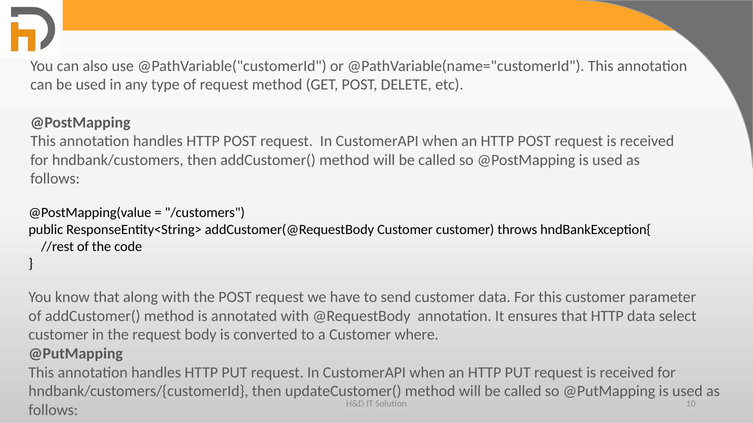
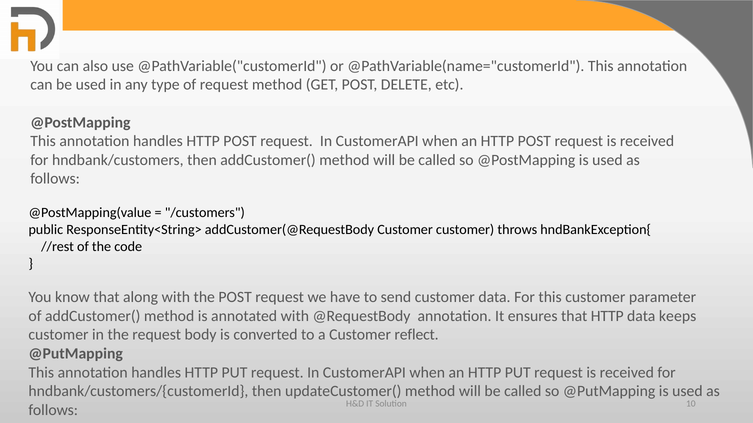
select: select -> keeps (678, 316)
where: where -> reflect (417, 335)
